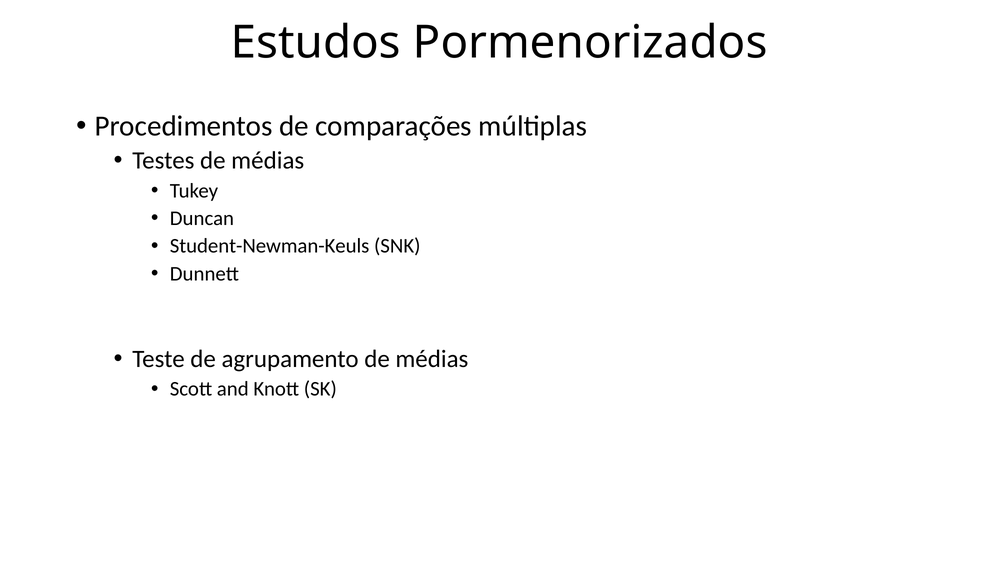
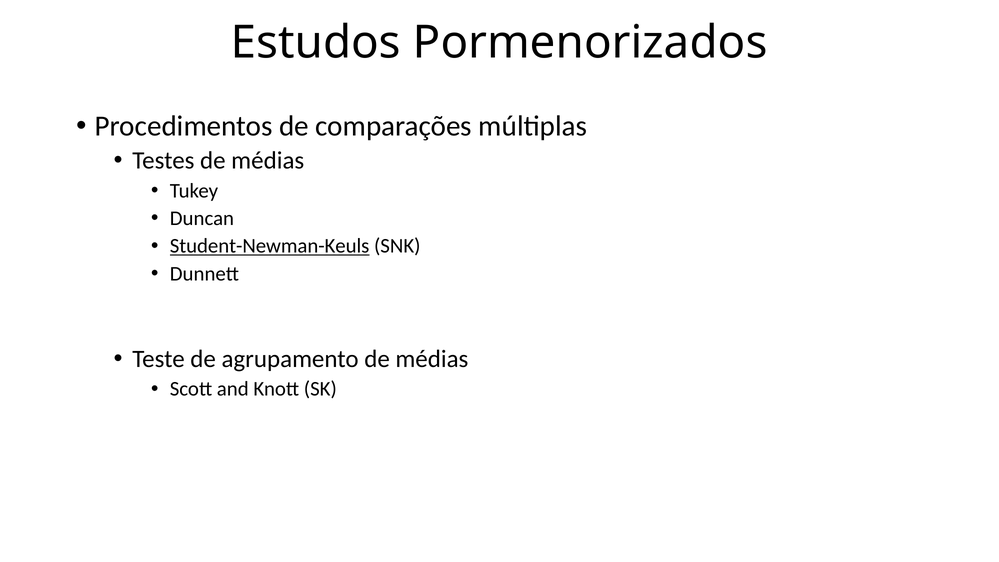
Student-Newman-Keuls underline: none -> present (270, 246)
